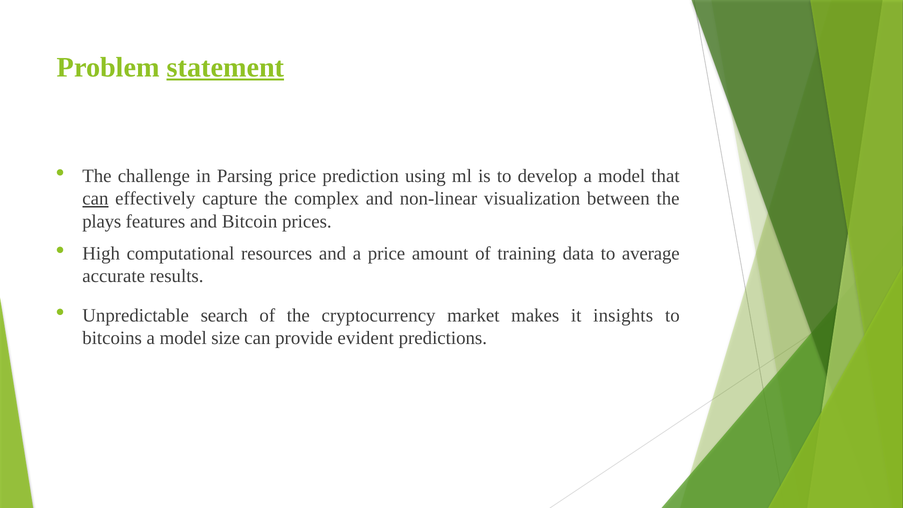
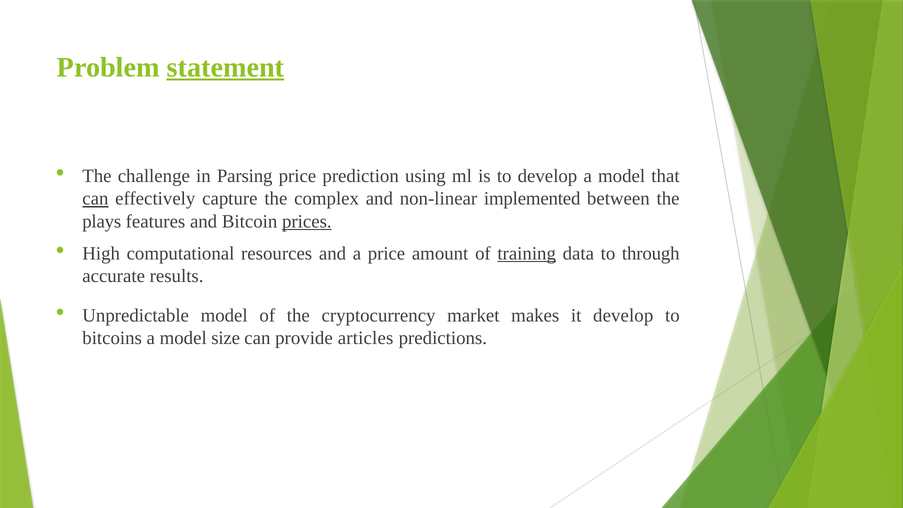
visualization: visualization -> implemented (532, 199)
prices underline: none -> present (307, 221)
training underline: none -> present (527, 253)
average: average -> through (651, 253)
Unpredictable search: search -> model (224, 315)
it insights: insights -> develop (623, 315)
evident: evident -> articles (366, 338)
